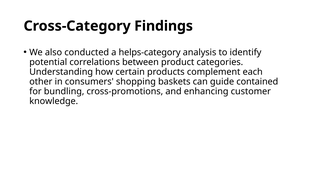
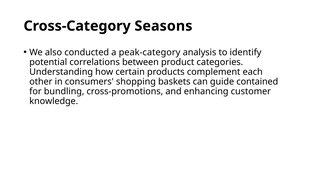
Findings: Findings -> Seasons (163, 26)
helps-category: helps-category -> peak-category (150, 52)
